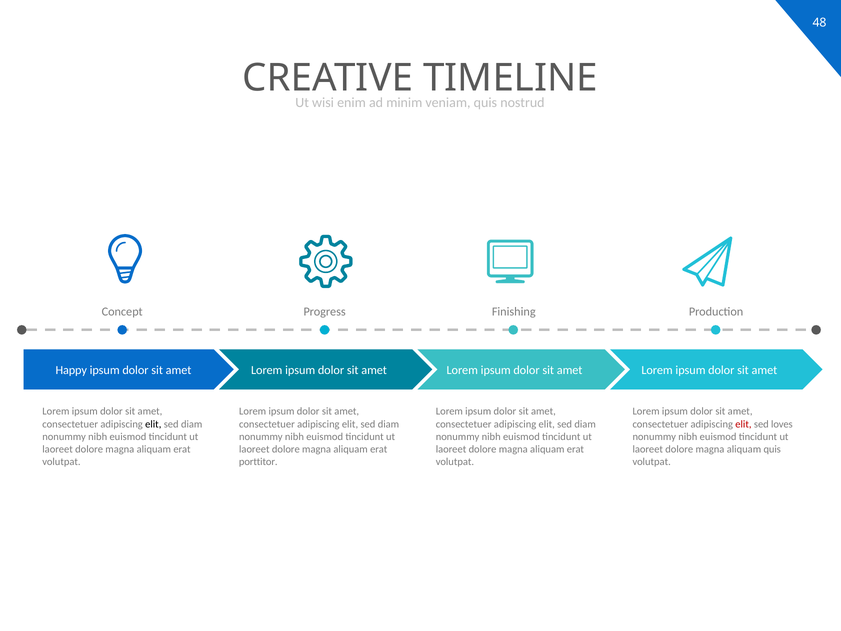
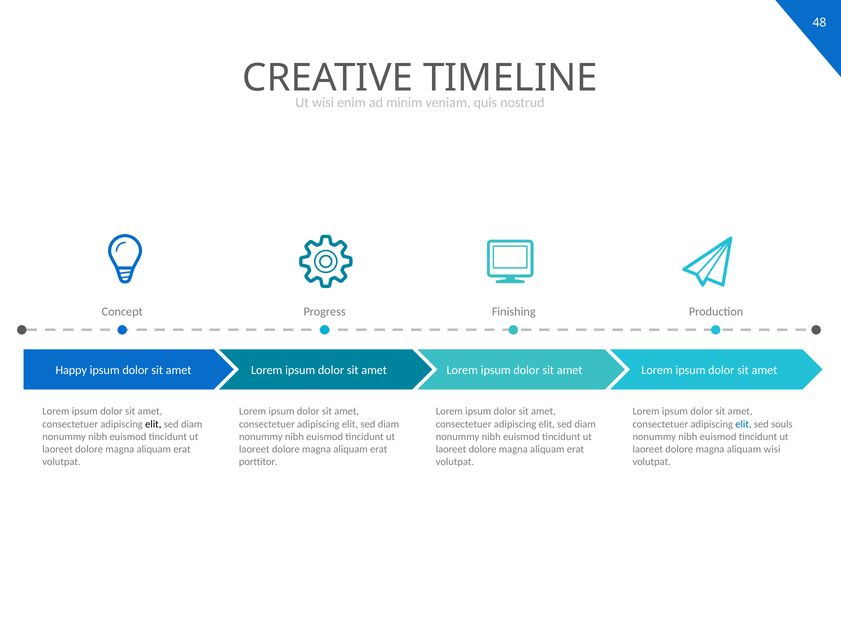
elit colour: red -> blue (743, 424)
loves: loves -> souls (782, 424)
aliquam quis: quis -> wisi (772, 449)
